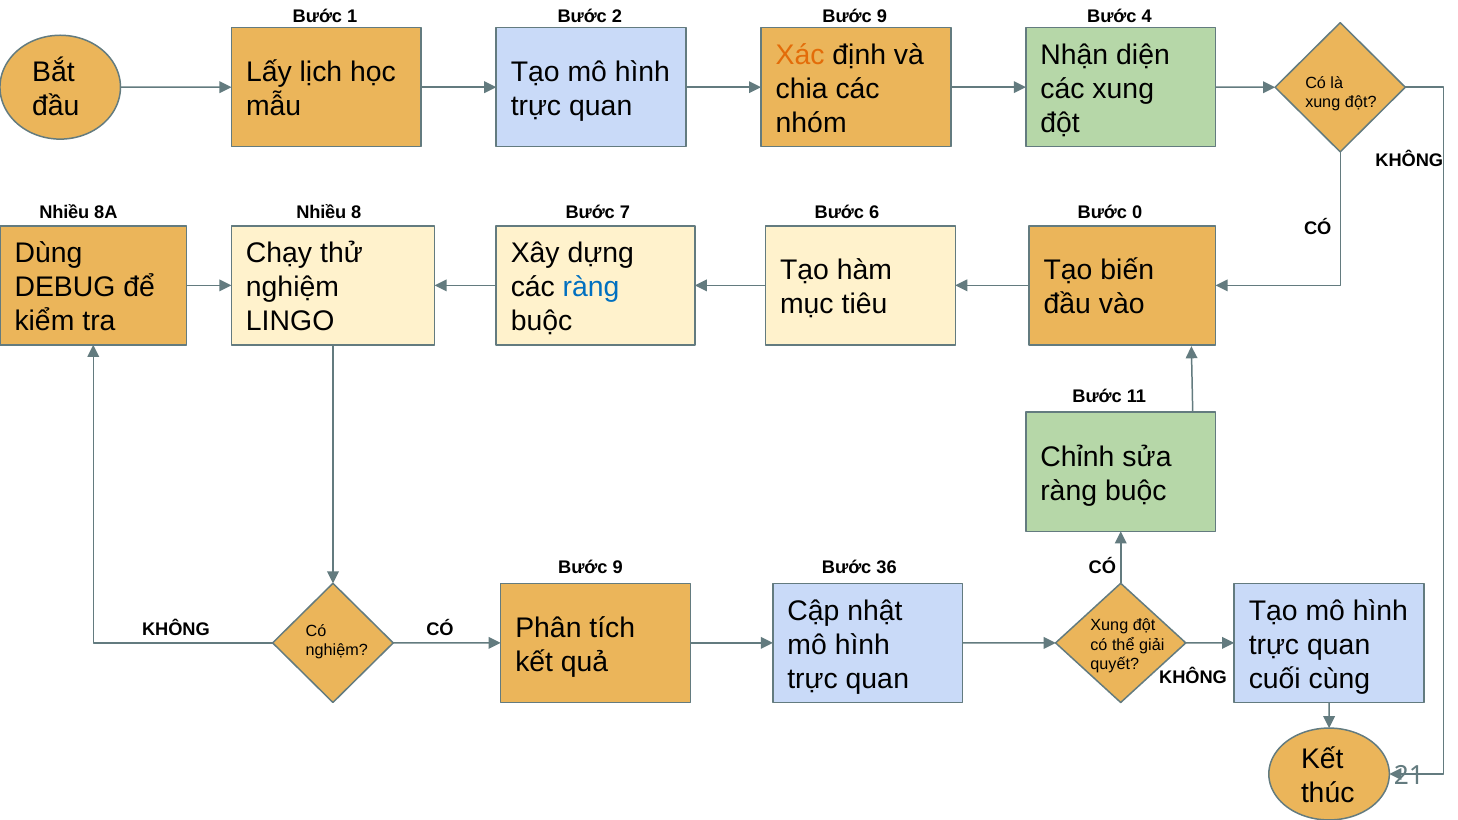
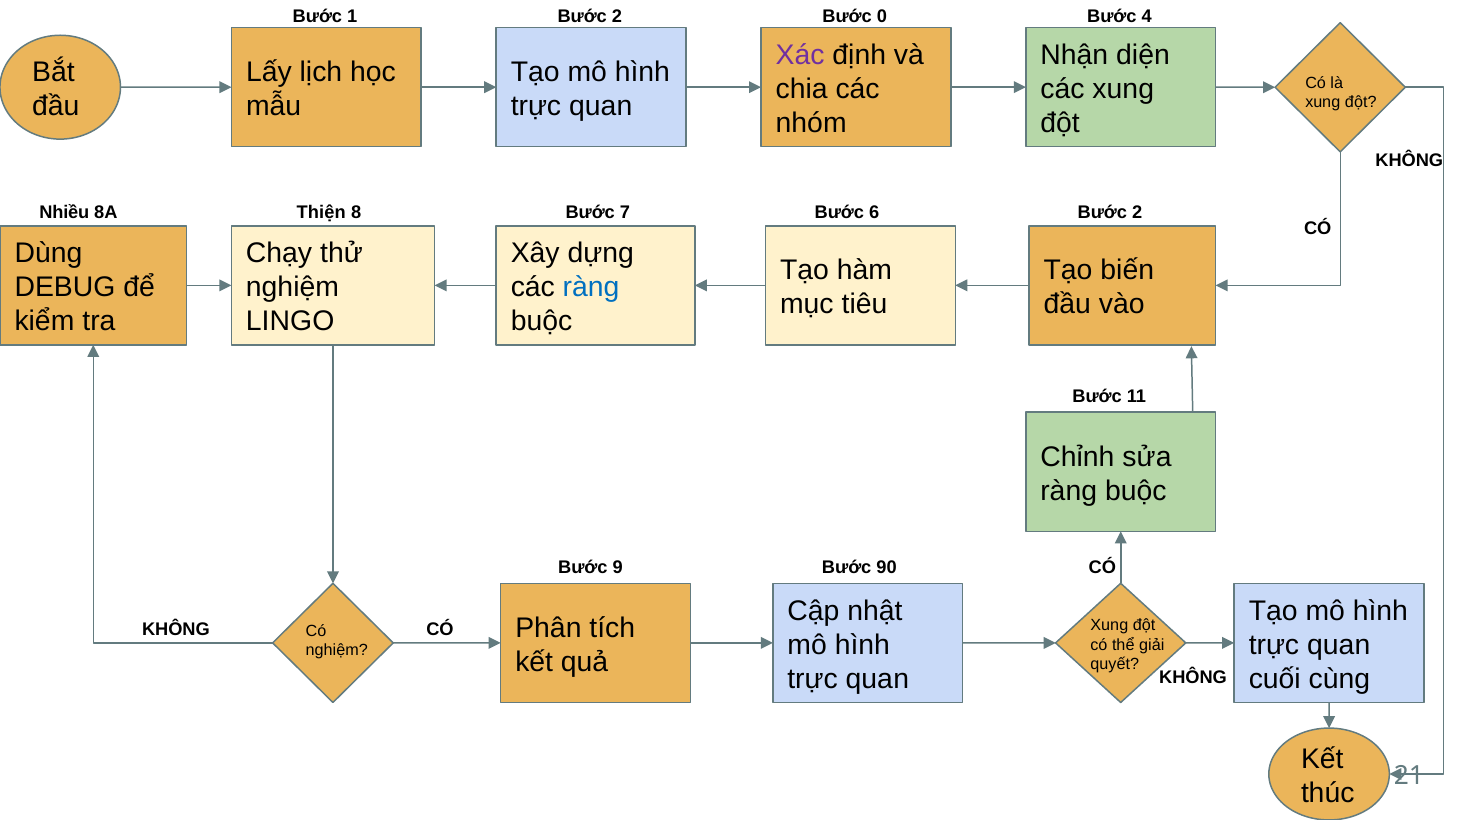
9: 9 -> 0 (882, 16)
Xác colour: orange -> purple (800, 55)
Nhiều: Nhiều -> Thiện (321, 213)
0: 0 -> 2 (1137, 213)
36: 36 -> 90 (887, 568)
